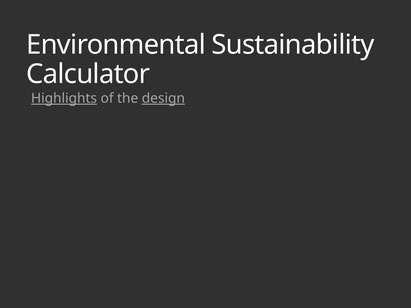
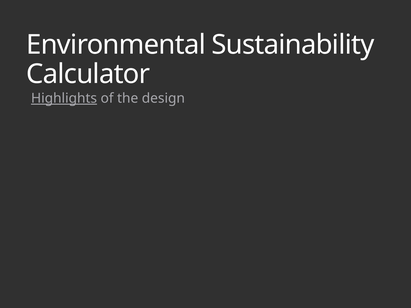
design underline: present -> none (163, 98)
